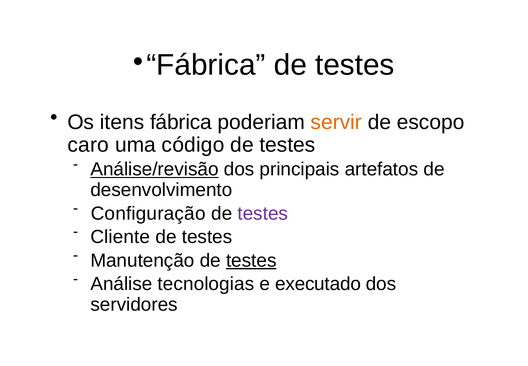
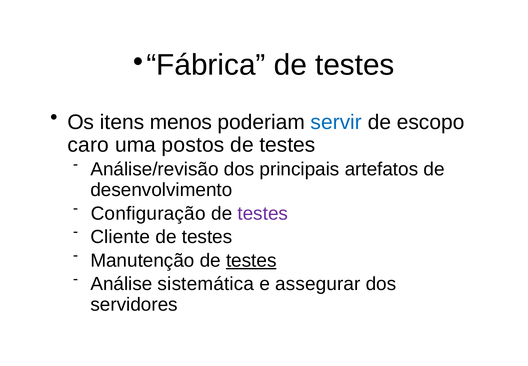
itens fábrica: fábrica -> menos (181, 122)
servir colour: orange -> blue (336, 122)
código: código -> postos (193, 145)
Análise/revisão underline: present -> none (155, 169)
tecnologias: tecnologias -> sistemática (206, 284)
executado: executado -> assegurar (318, 284)
